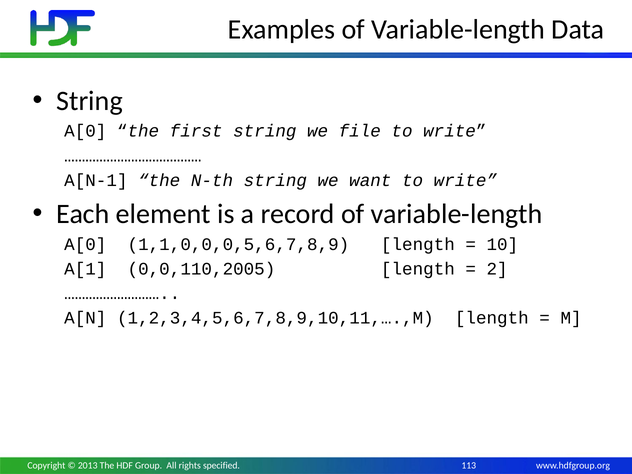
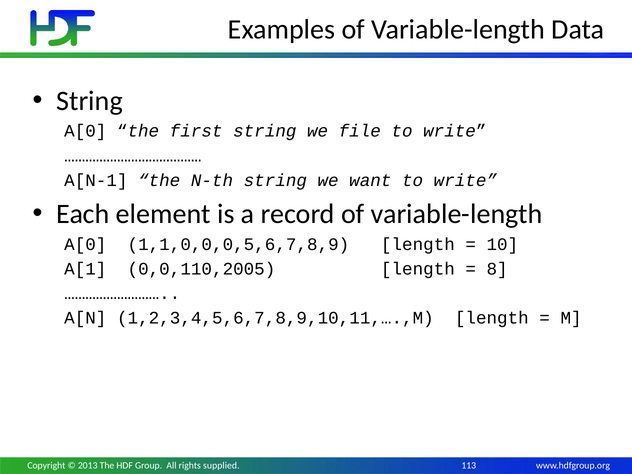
2: 2 -> 8 (497, 269)
specified: specified -> supplied (221, 466)
